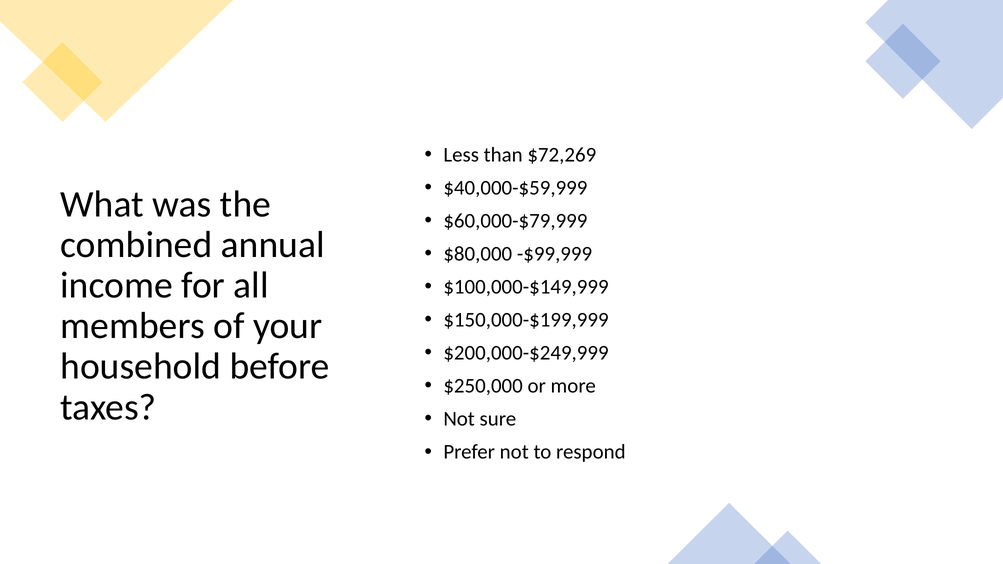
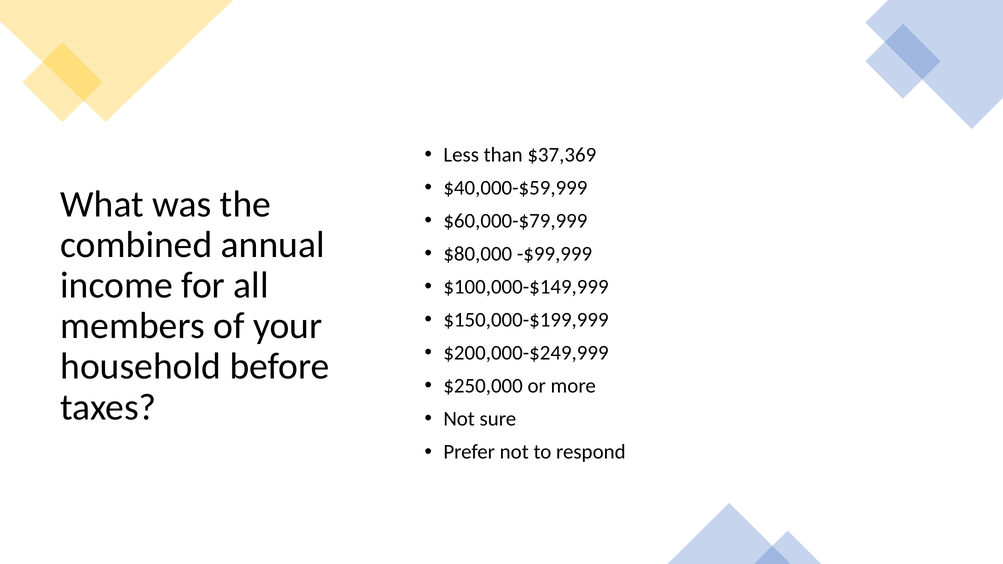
$72,269: $72,269 -> $37,369 (562, 155)
